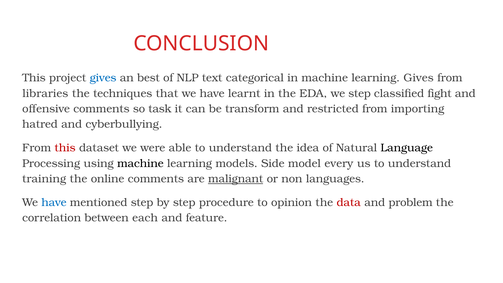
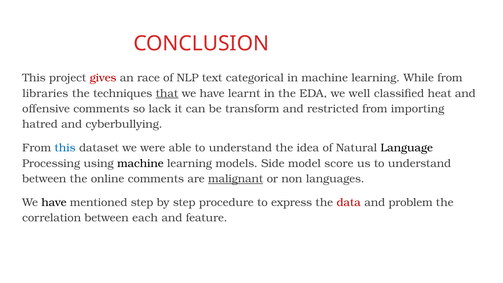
gives colour: blue -> red (103, 78)
best: best -> race (149, 78)
learning Gives: Gives -> While (419, 78)
that underline: none -> present (167, 93)
we step: step -> well (359, 93)
fight: fight -> heat (440, 93)
task: task -> lack (160, 109)
this colour: red -> blue (65, 148)
every: every -> score (339, 163)
training: training -> between (44, 179)
have colour: blue -> black (54, 203)
opinion: opinion -> express (292, 203)
